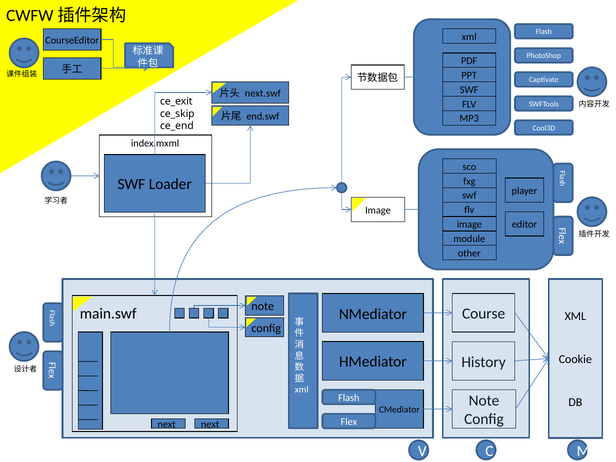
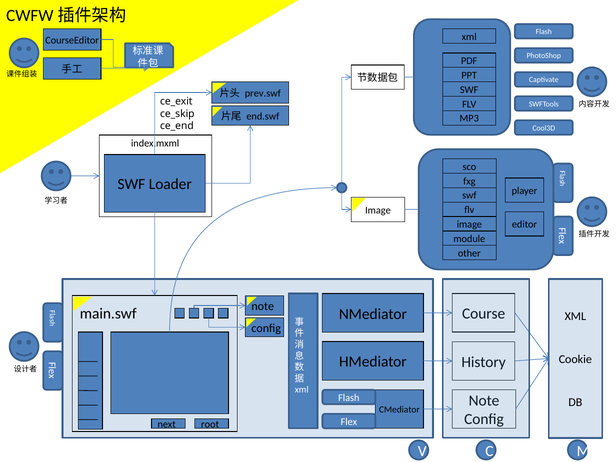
next.swf: next.swf -> prev.swf (263, 93)
next next: next -> root (210, 424)
